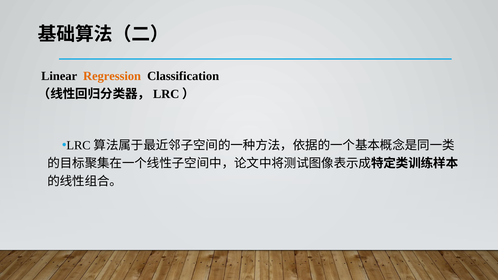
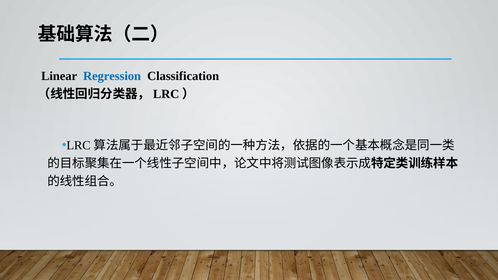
Regression colour: orange -> blue (112, 76)
